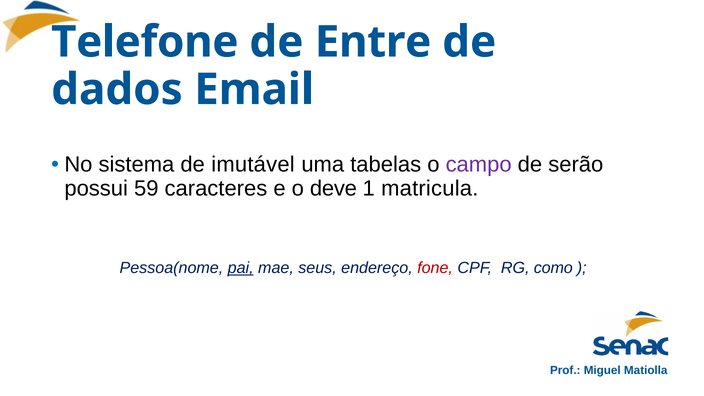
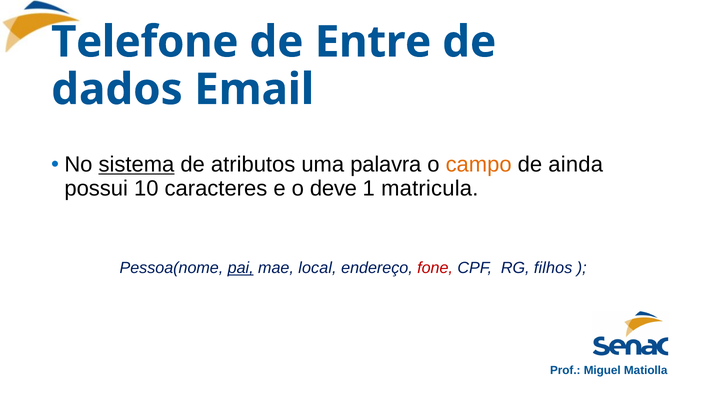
sistema underline: none -> present (136, 165)
imutável: imutável -> atributos (253, 165)
tabelas: tabelas -> palavra (386, 165)
campo colour: purple -> orange (479, 165)
serão: serão -> ainda (576, 165)
59: 59 -> 10 (146, 188)
seus: seus -> local (317, 268)
como: como -> filhos (553, 268)
